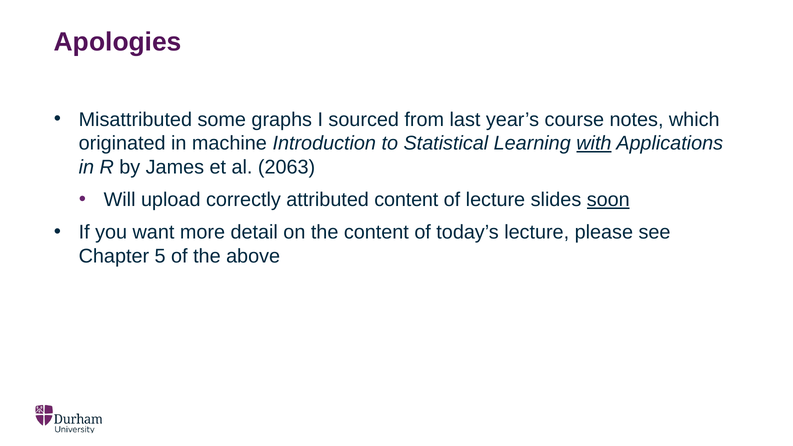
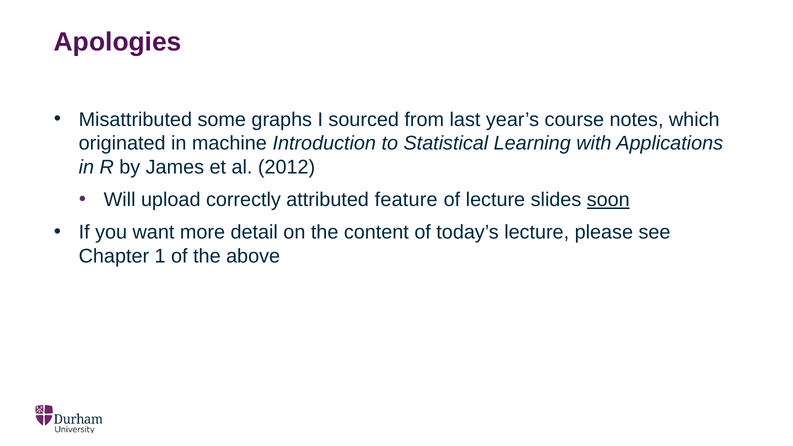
with underline: present -> none (594, 143)
2063: 2063 -> 2012 (287, 167)
attributed content: content -> feature (406, 200)
5: 5 -> 1 (160, 256)
